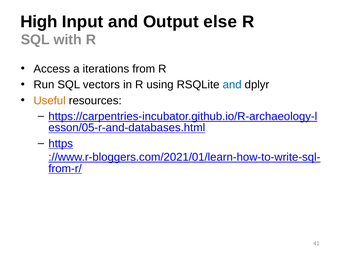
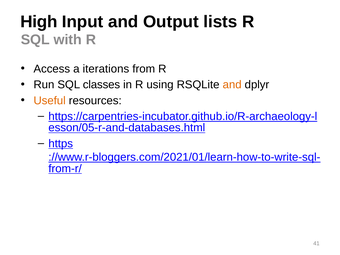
else: else -> lists (220, 22)
vectors: vectors -> classes (101, 85)
and colour: blue -> orange (232, 85)
